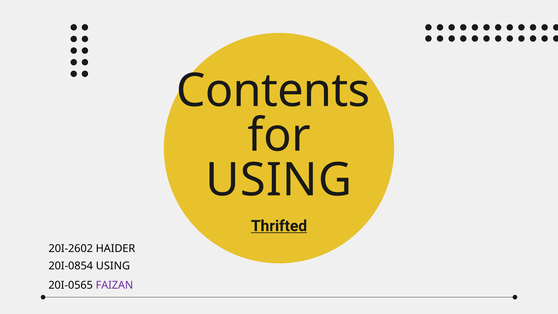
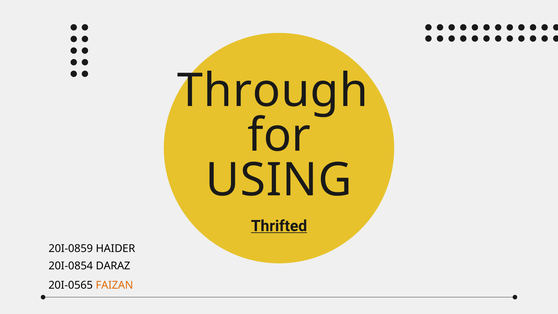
Contents: Contents -> Through (273, 91)
20I-2602: 20I-2602 -> 20I-0859 (71, 249)
20I-0854 USING: USING -> DARAZ (113, 266)
FAIZAN colour: purple -> orange (114, 285)
